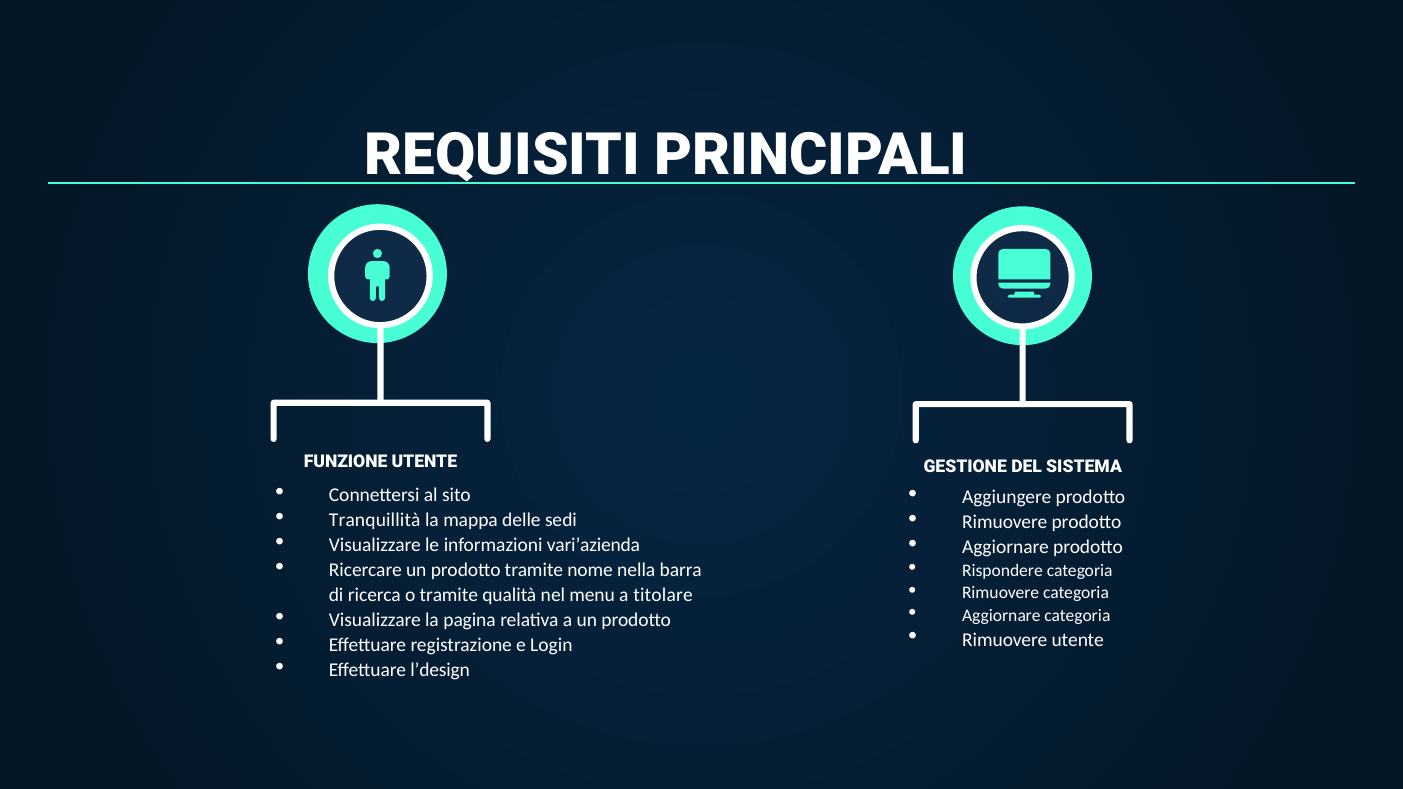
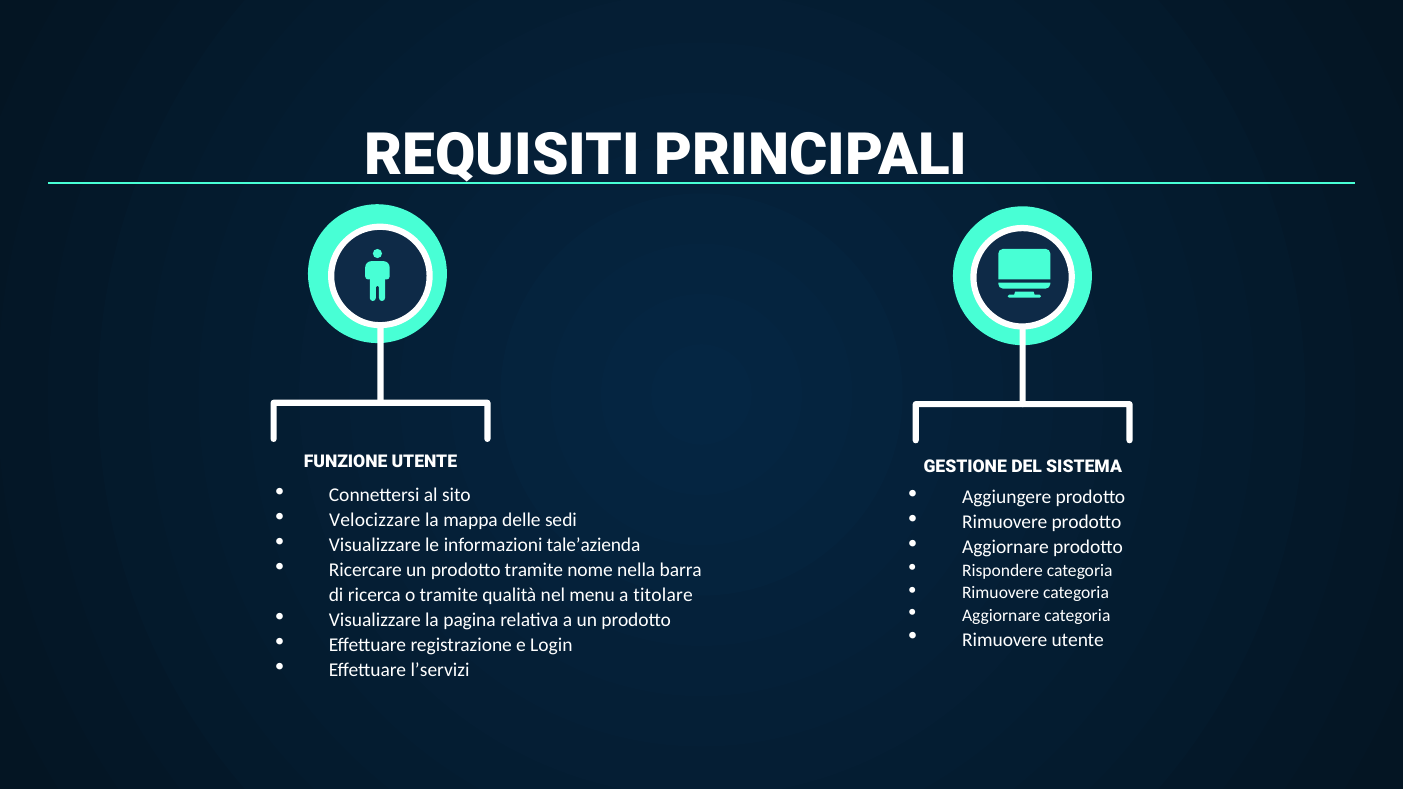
Tranquillità: Tranquillità -> Velocizzare (375, 520)
vari’azienda: vari’azienda -> tale’azienda (593, 545)
l’design: l’design -> l’servizi (440, 671)
